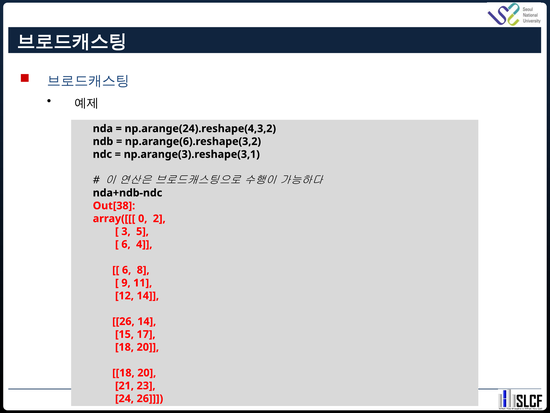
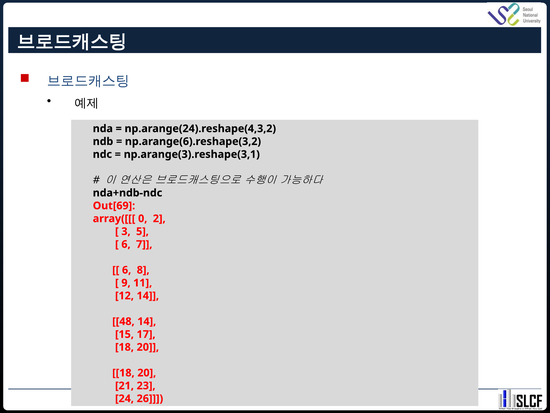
Out[38: Out[38 -> Out[69 (114, 206)
4: 4 -> 7 (144, 244)
26: 26 -> 48 (123, 321)
